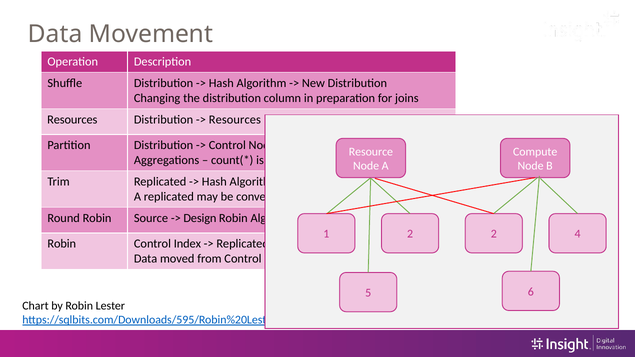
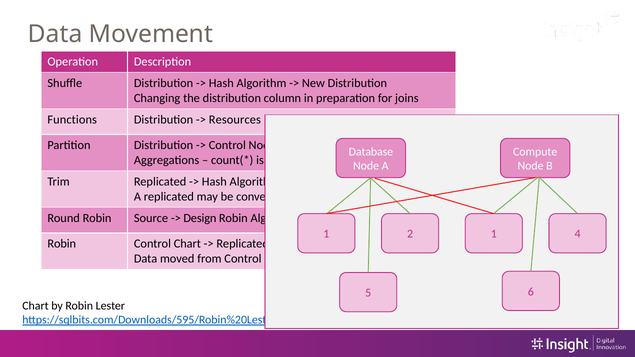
Resources: Resources -> Functions (72, 120)
Resource: Resource -> Database (371, 152)
2 2: 2 -> 1 (494, 234)
Control Index: Index -> Chart (187, 244)
